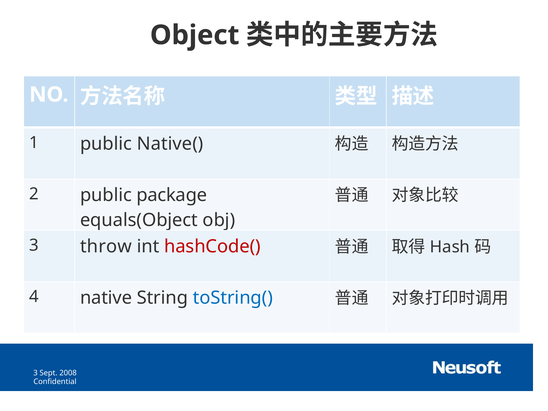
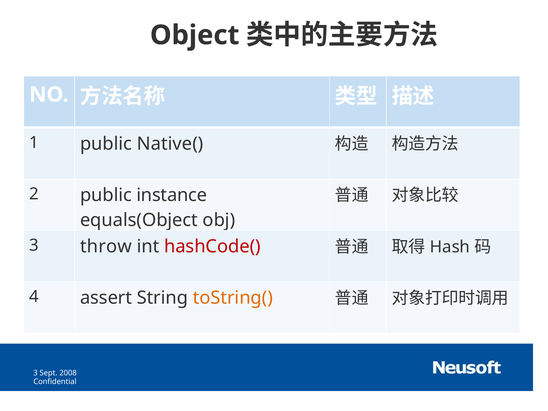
package: package -> instance (172, 195)
native: native -> assert (106, 298)
toString( colour: blue -> orange (233, 298)
